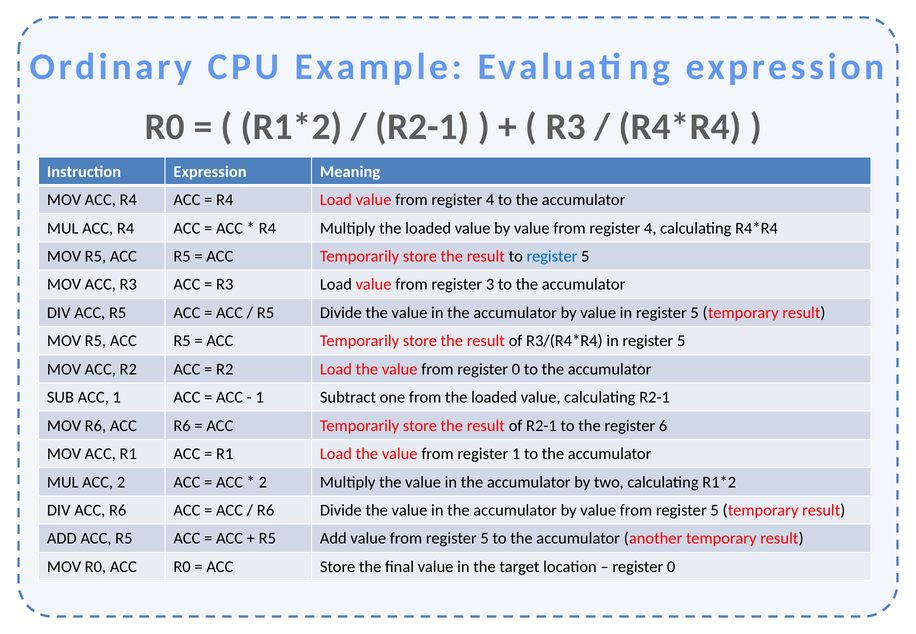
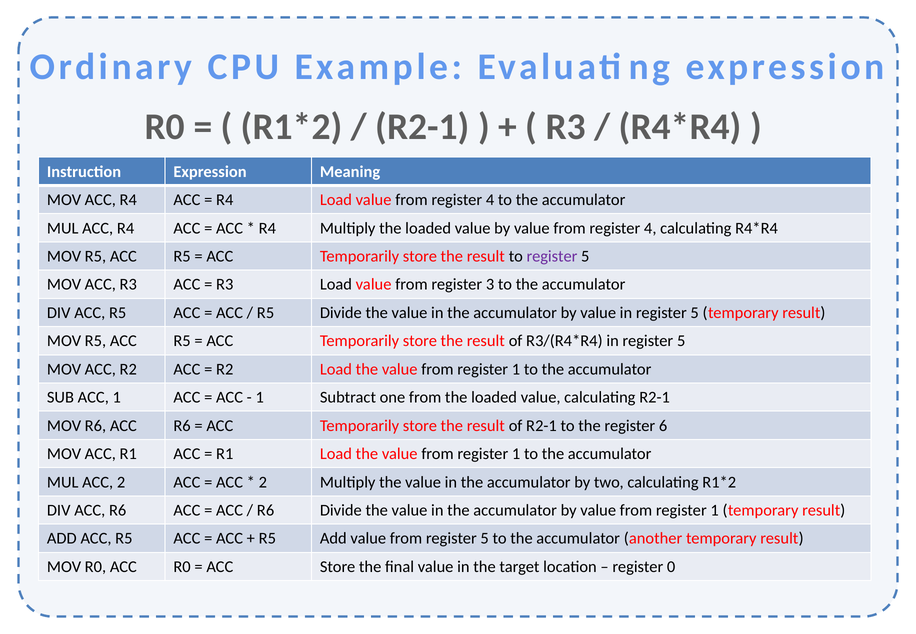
register colour: blue -> purple (552, 256)
0: 0 -> 1 (516, 369)
5: 5 -> 1 (715, 510)
